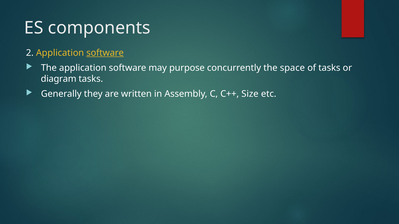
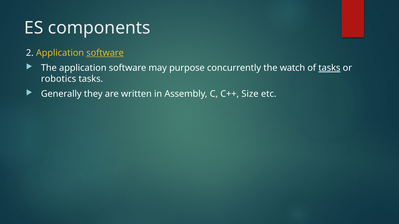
space: space -> watch (292, 68)
tasks underline: none -> present (329, 68)
diagram: diagram -> robotics (59, 79)
